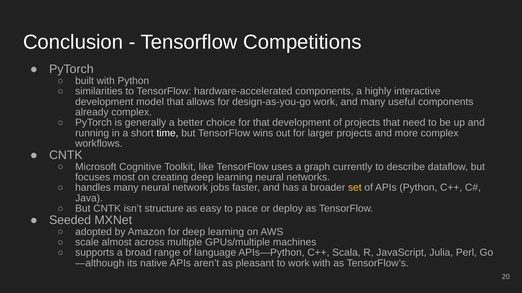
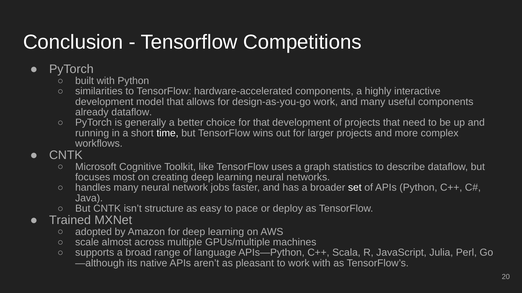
already complex: complex -> dataflow (132, 112)
currently: currently -> statistics (353, 167)
set colour: yellow -> white (355, 188)
Seeded: Seeded -> Trained (70, 221)
